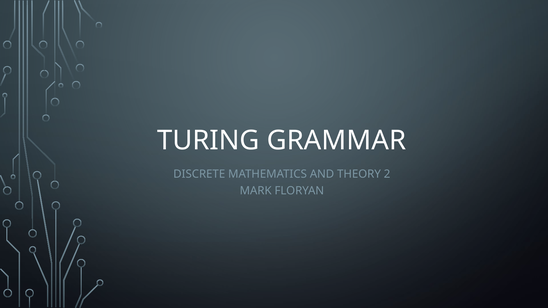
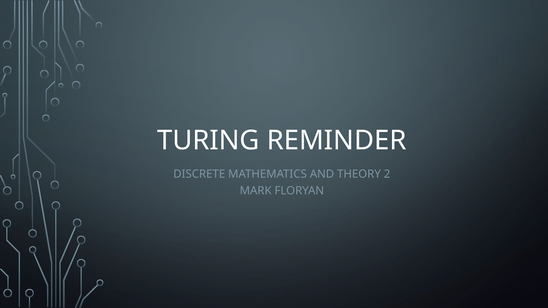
GRAMMAR: GRAMMAR -> REMINDER (337, 141)
